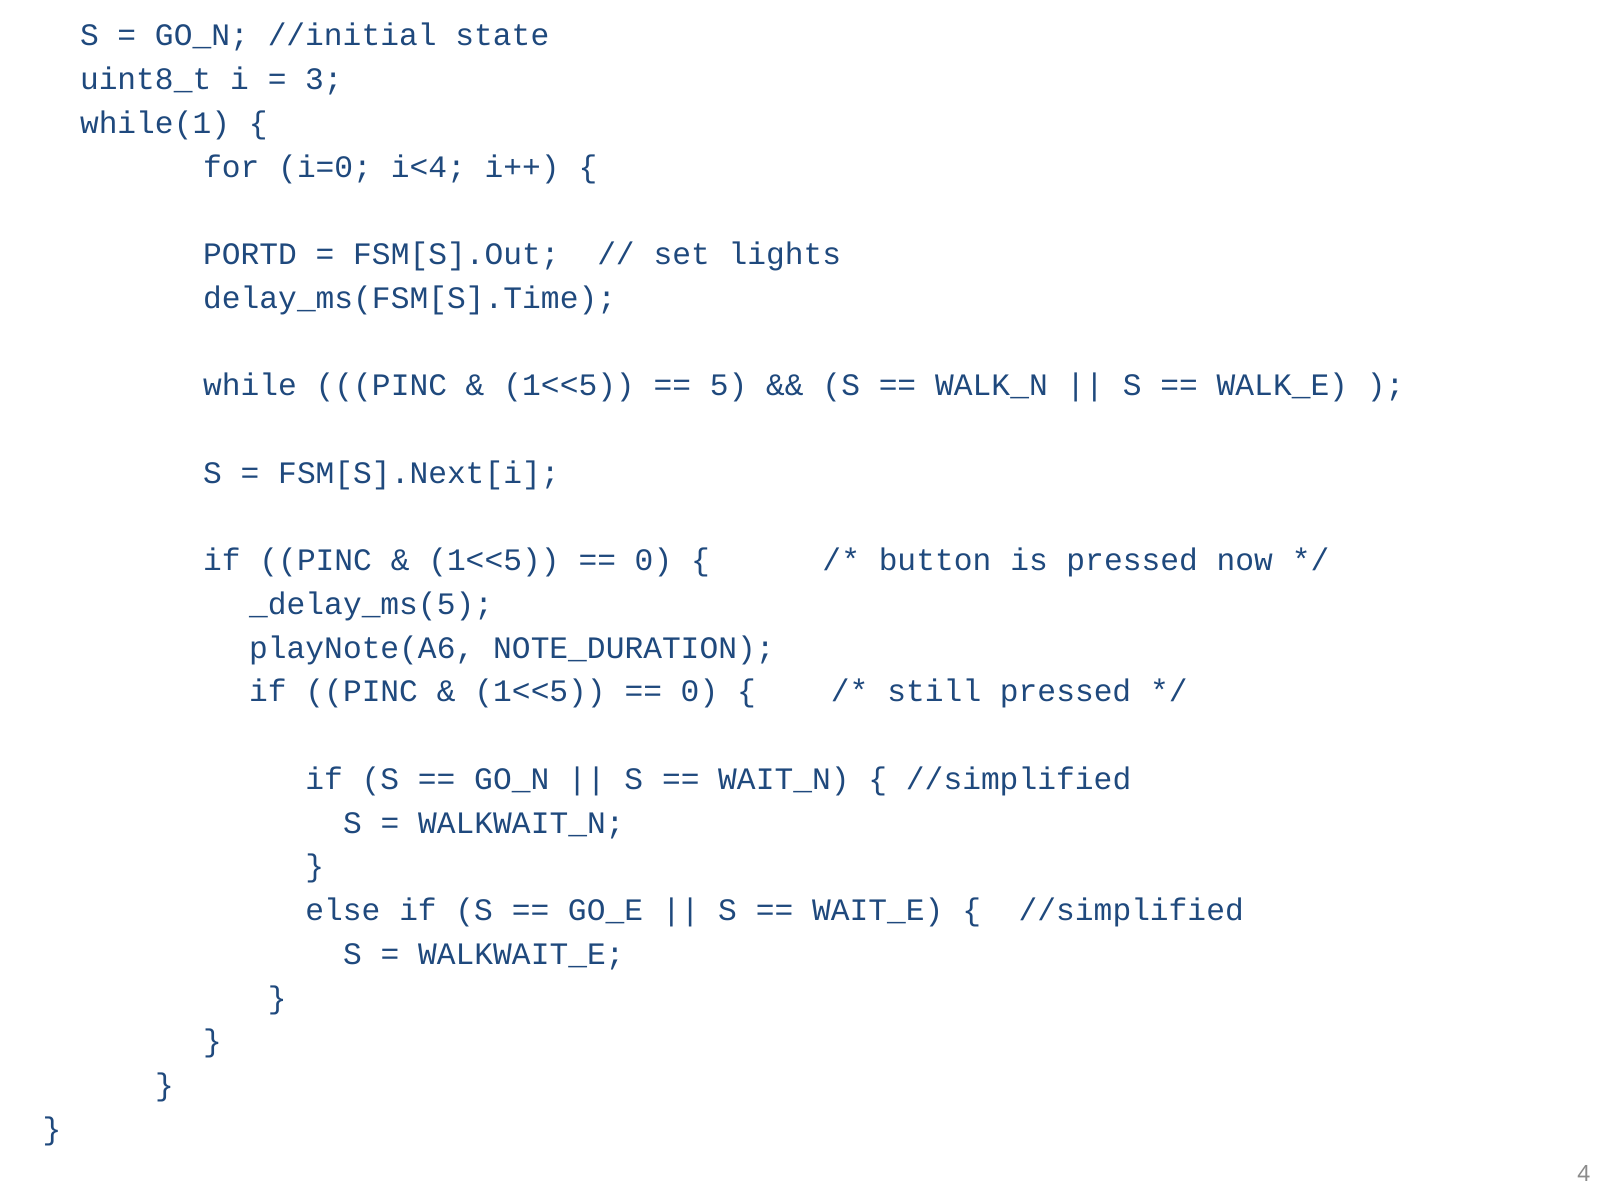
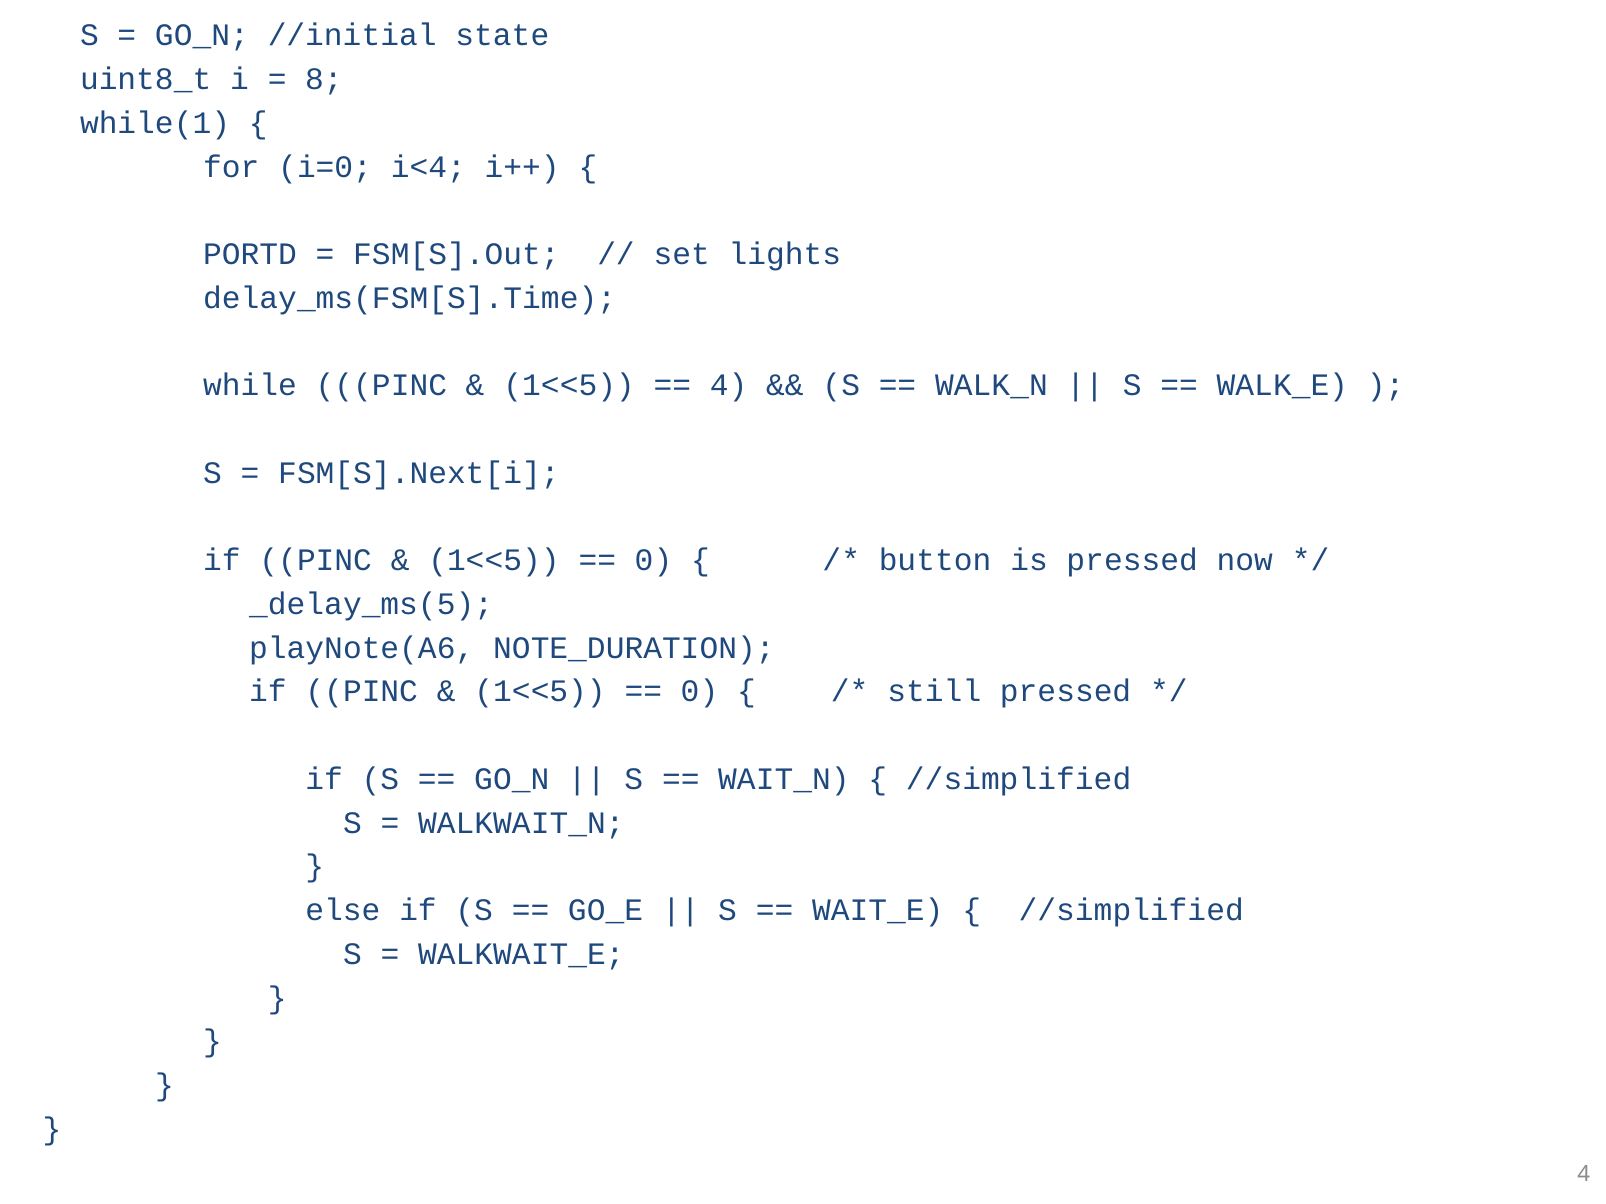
3: 3 -> 8 (324, 79)
5: 5 -> 4 (729, 386)
